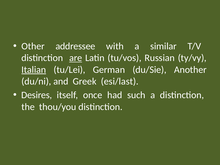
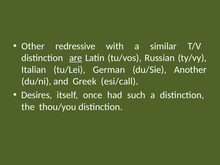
addressee: addressee -> redressive (75, 46)
Italian underline: present -> none (34, 70)
esi/last: esi/last -> esi/call (120, 81)
